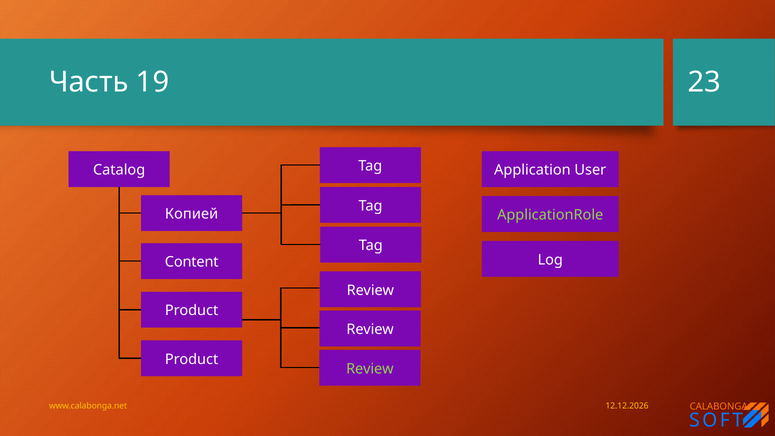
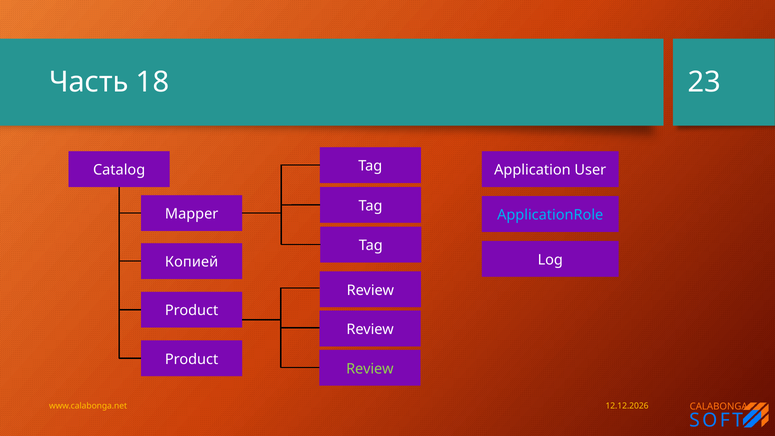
19: 19 -> 18 (153, 82)
Копией: Копией -> Mapper (192, 214)
ApplicationRole colour: light green -> light blue (550, 215)
Content: Content -> Копией (192, 262)
